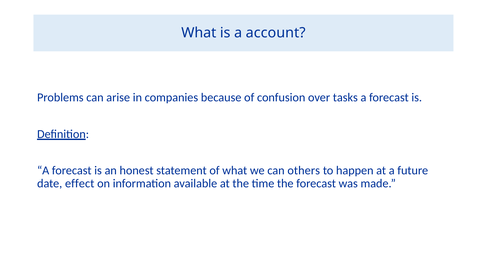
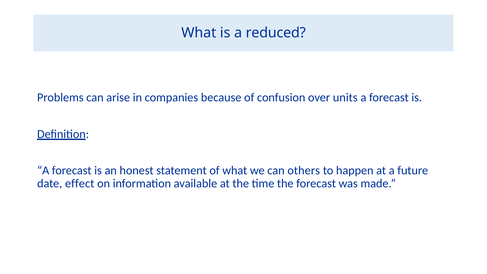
account: account -> reduced (276, 33)
tasks: tasks -> units (345, 98)
